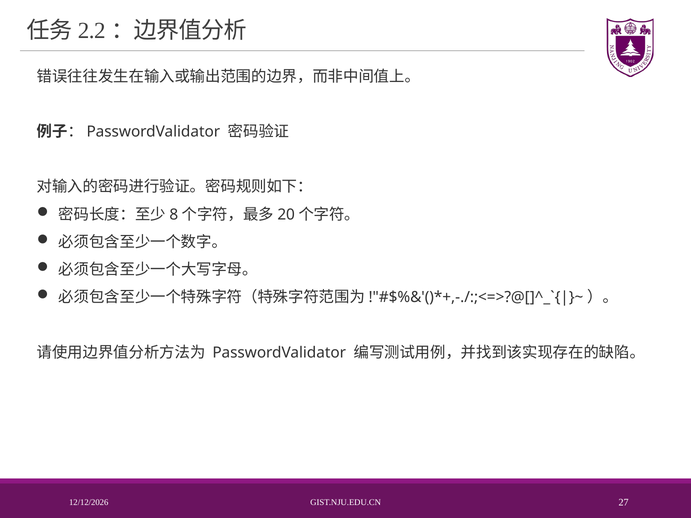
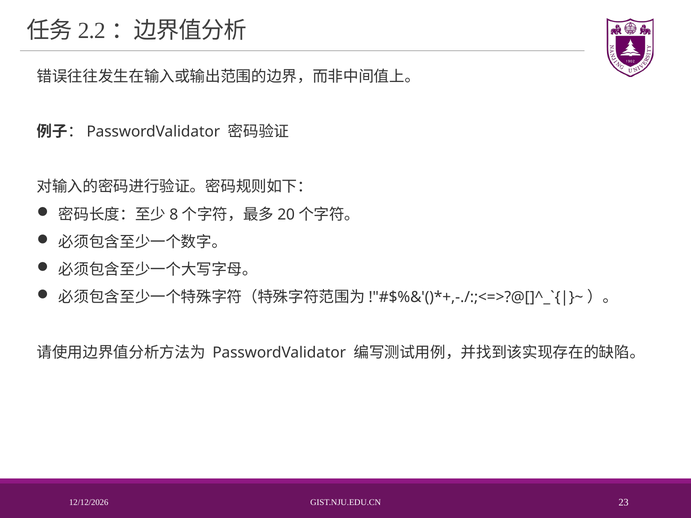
27: 27 -> 23 (624, 503)
